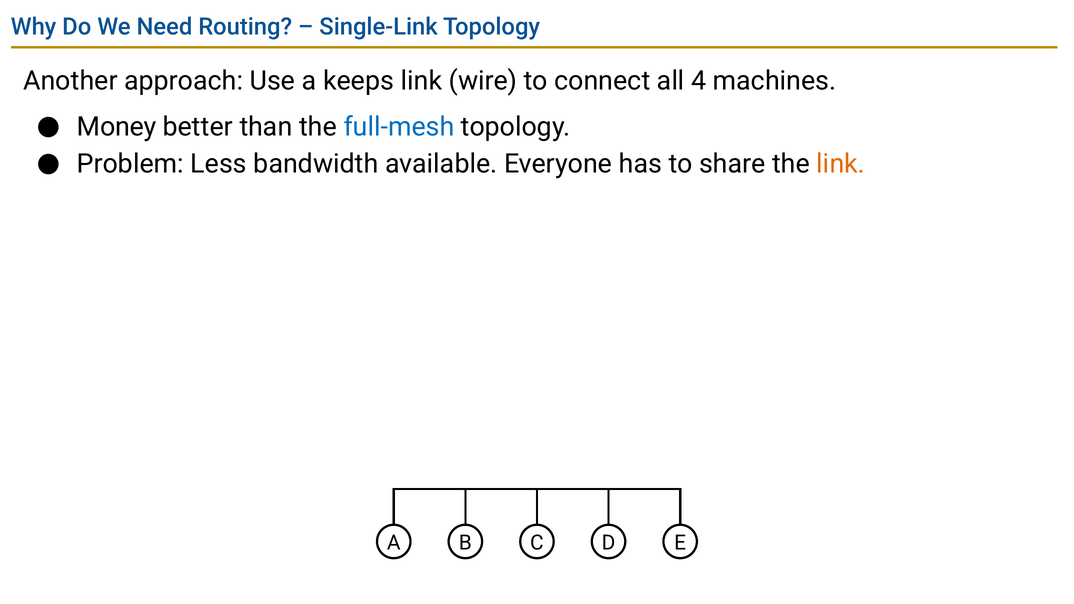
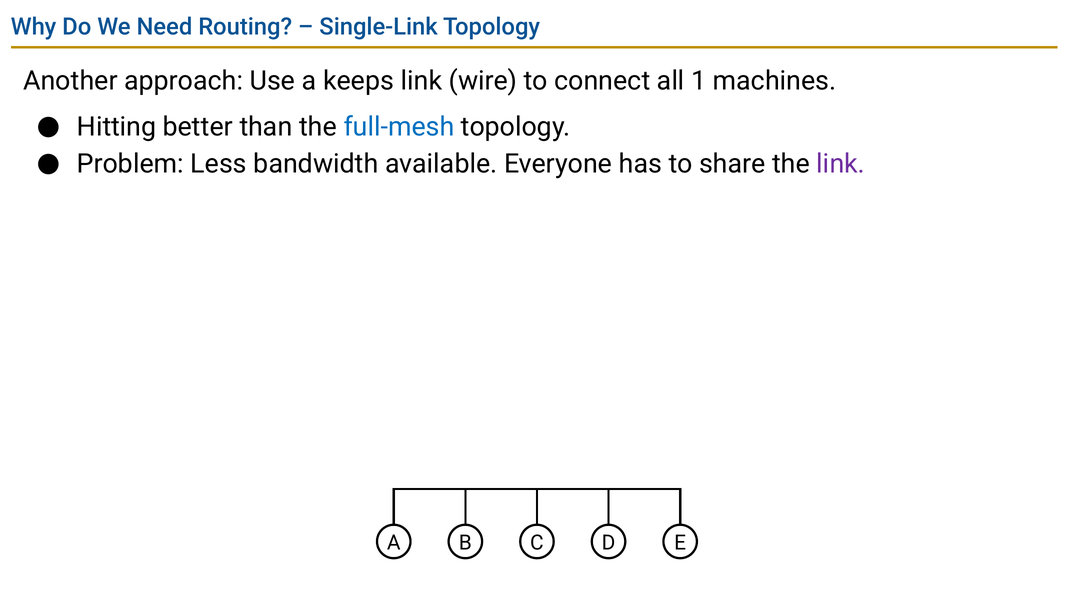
4: 4 -> 1 (699, 81)
Money: Money -> Hitting (117, 127)
link colour: orange -> purple (841, 164)
